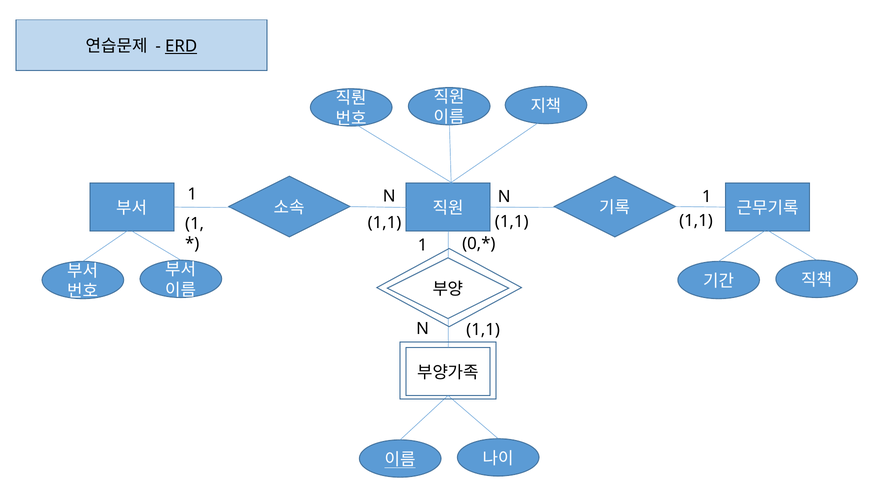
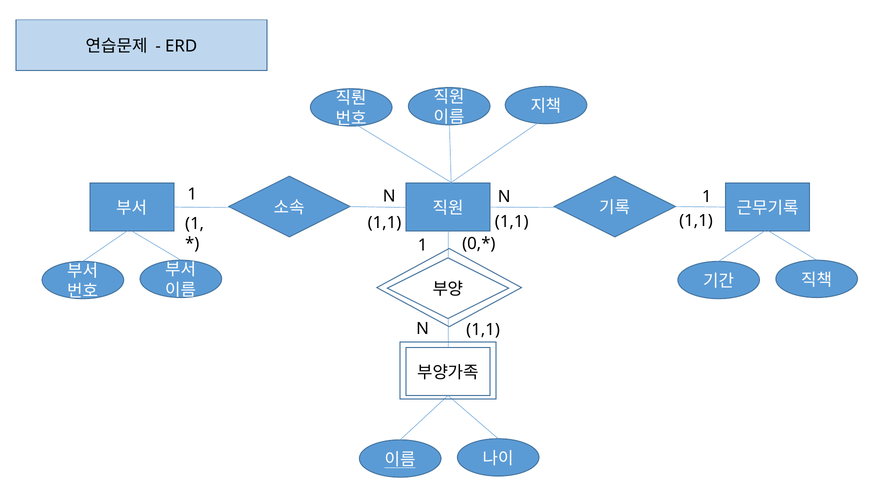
ERD underline: present -> none (181, 46)
